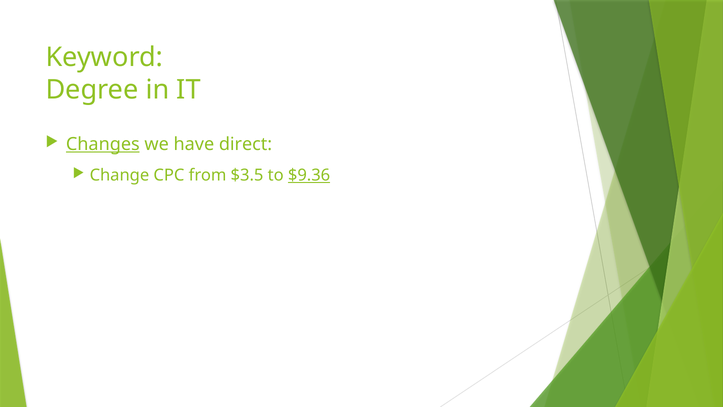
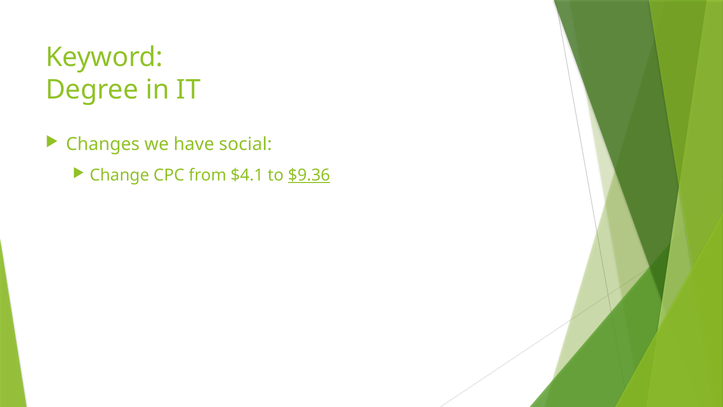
Changes underline: present -> none (103, 144)
direct: direct -> social (245, 144)
$3.5: $3.5 -> $4.1 (247, 175)
